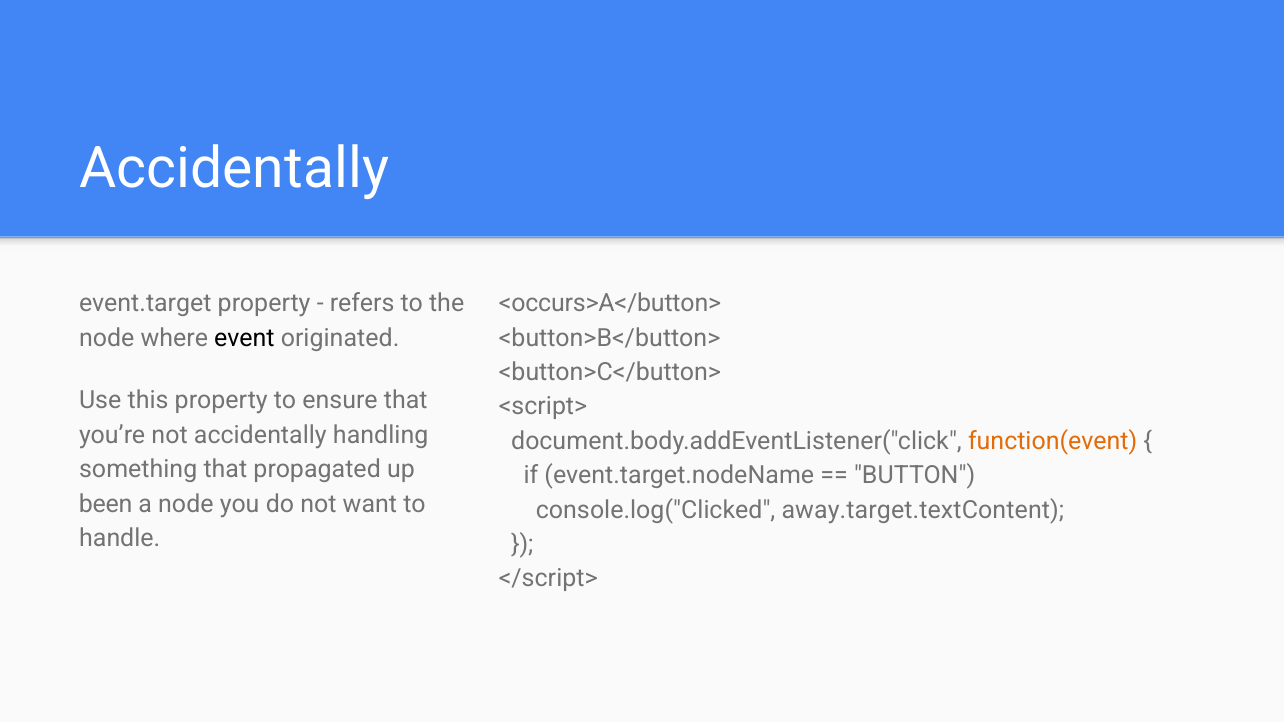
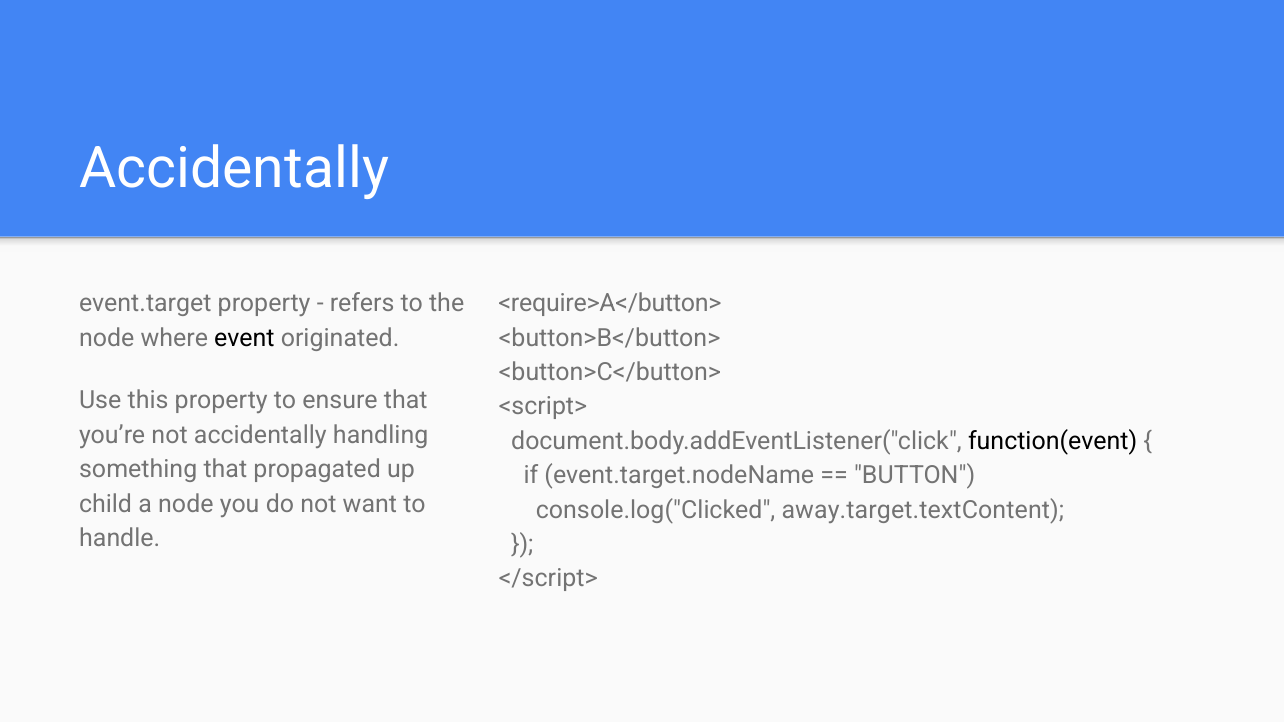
<occurs>A</button>: <occurs>A</button> -> <require>A</button> (610, 304)
function(event colour: orange -> black (1053, 441)
been: been -> child (106, 504)
